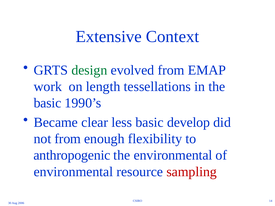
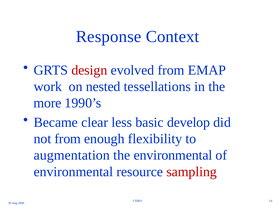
Extensive: Extensive -> Response (109, 37)
design colour: green -> red (89, 70)
length: length -> nested (103, 87)
basic: basic -> more (47, 103)
anthropogenic: anthropogenic -> augmentation (72, 155)
